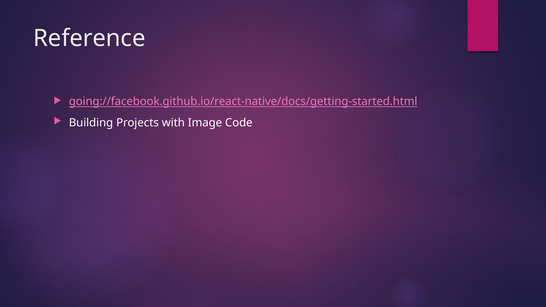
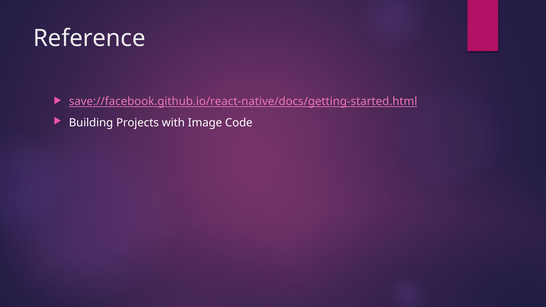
going://facebook.github.io/react-native/docs/getting-started.html: going://facebook.github.io/react-native/docs/getting-started.html -> save://facebook.github.io/react-native/docs/getting-started.html (243, 102)
